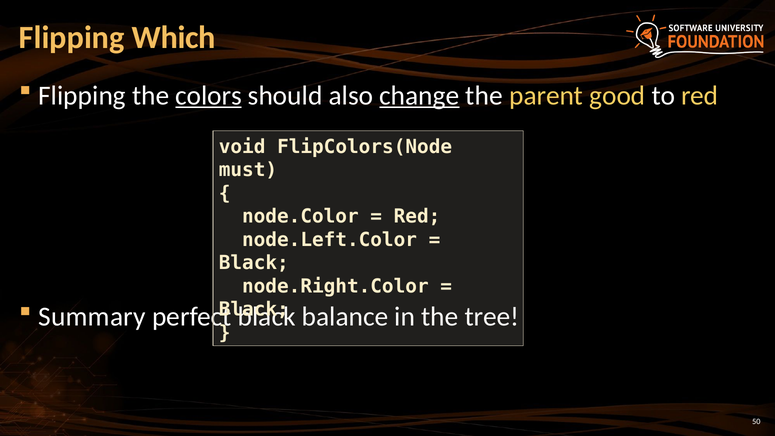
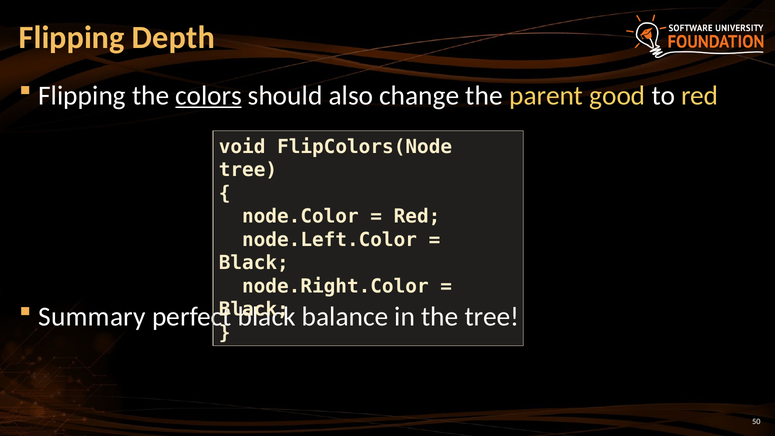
Which: Which -> Depth (173, 38)
change underline: present -> none (419, 96)
must: must -> tree (248, 170)
